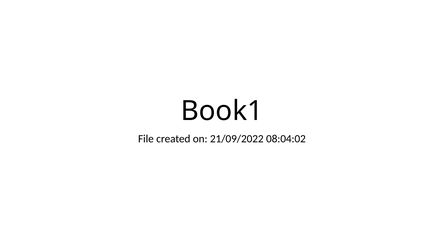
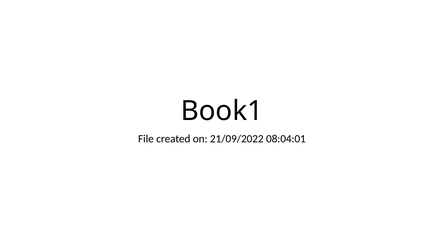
08:04:02: 08:04:02 -> 08:04:01 (286, 139)
